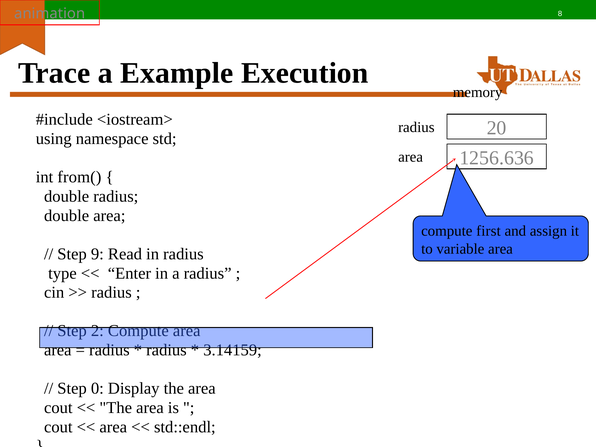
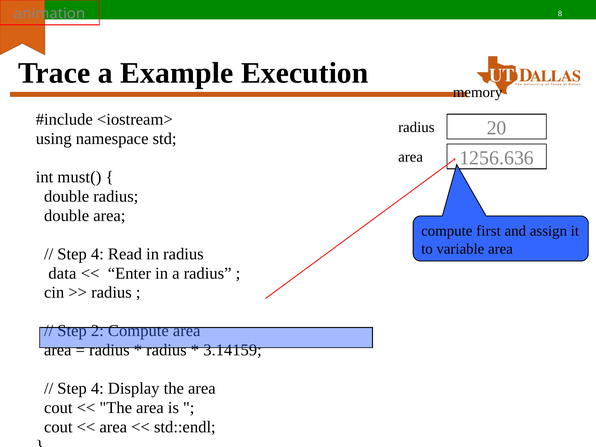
from(: from( -> must( (79, 177)
9: 9 -> 4 (97, 254)
type: type -> data (62, 273)
0: 0 -> 4 (97, 388)
